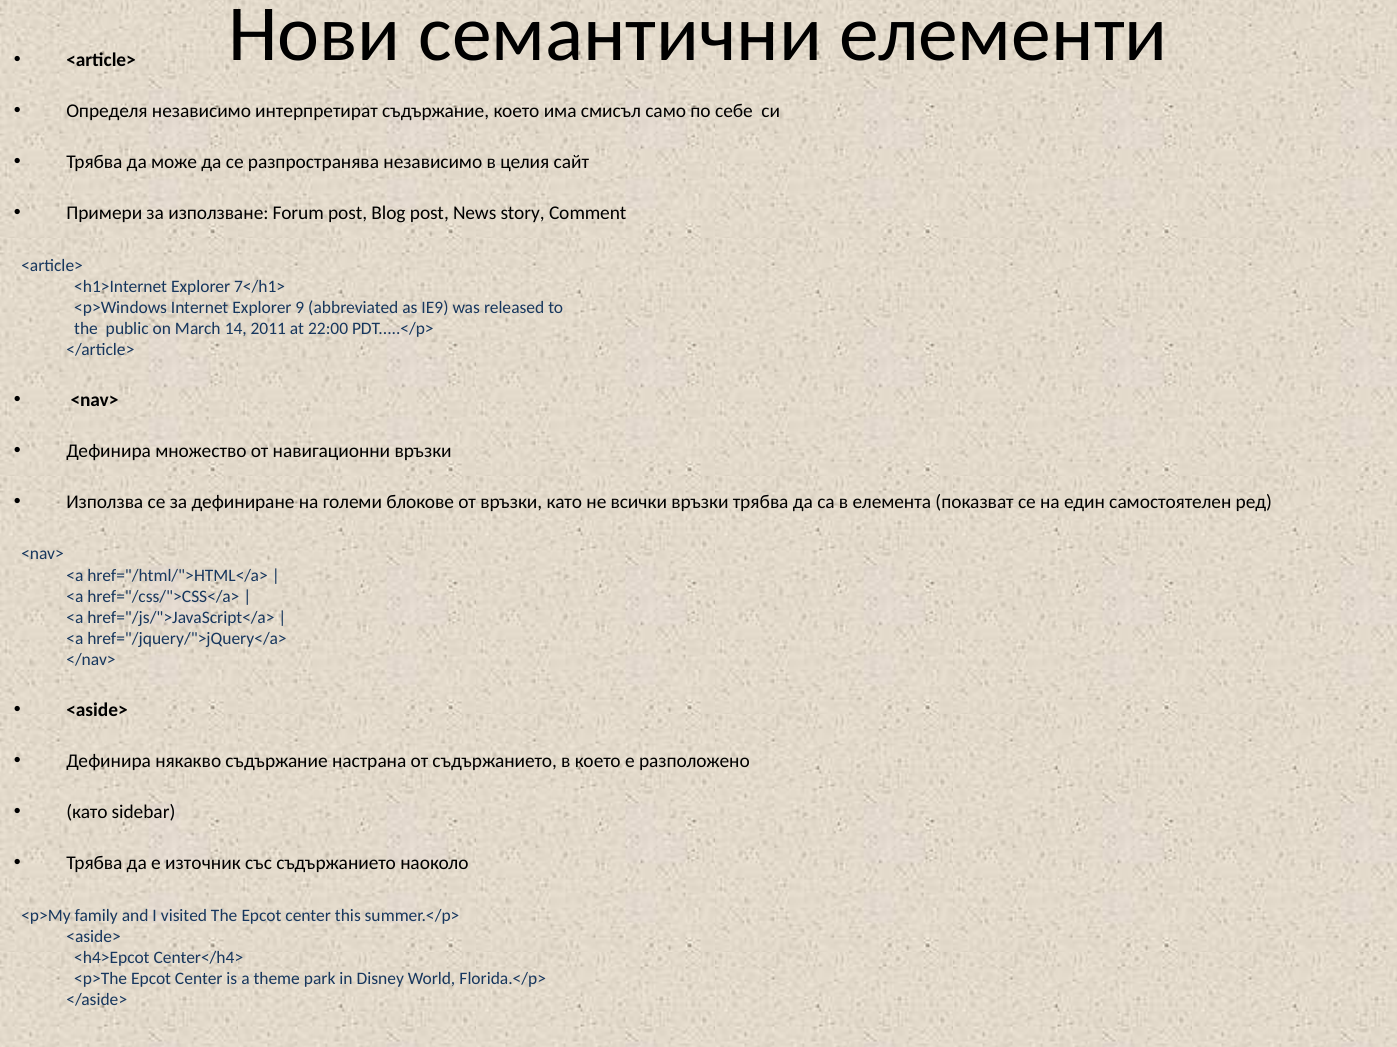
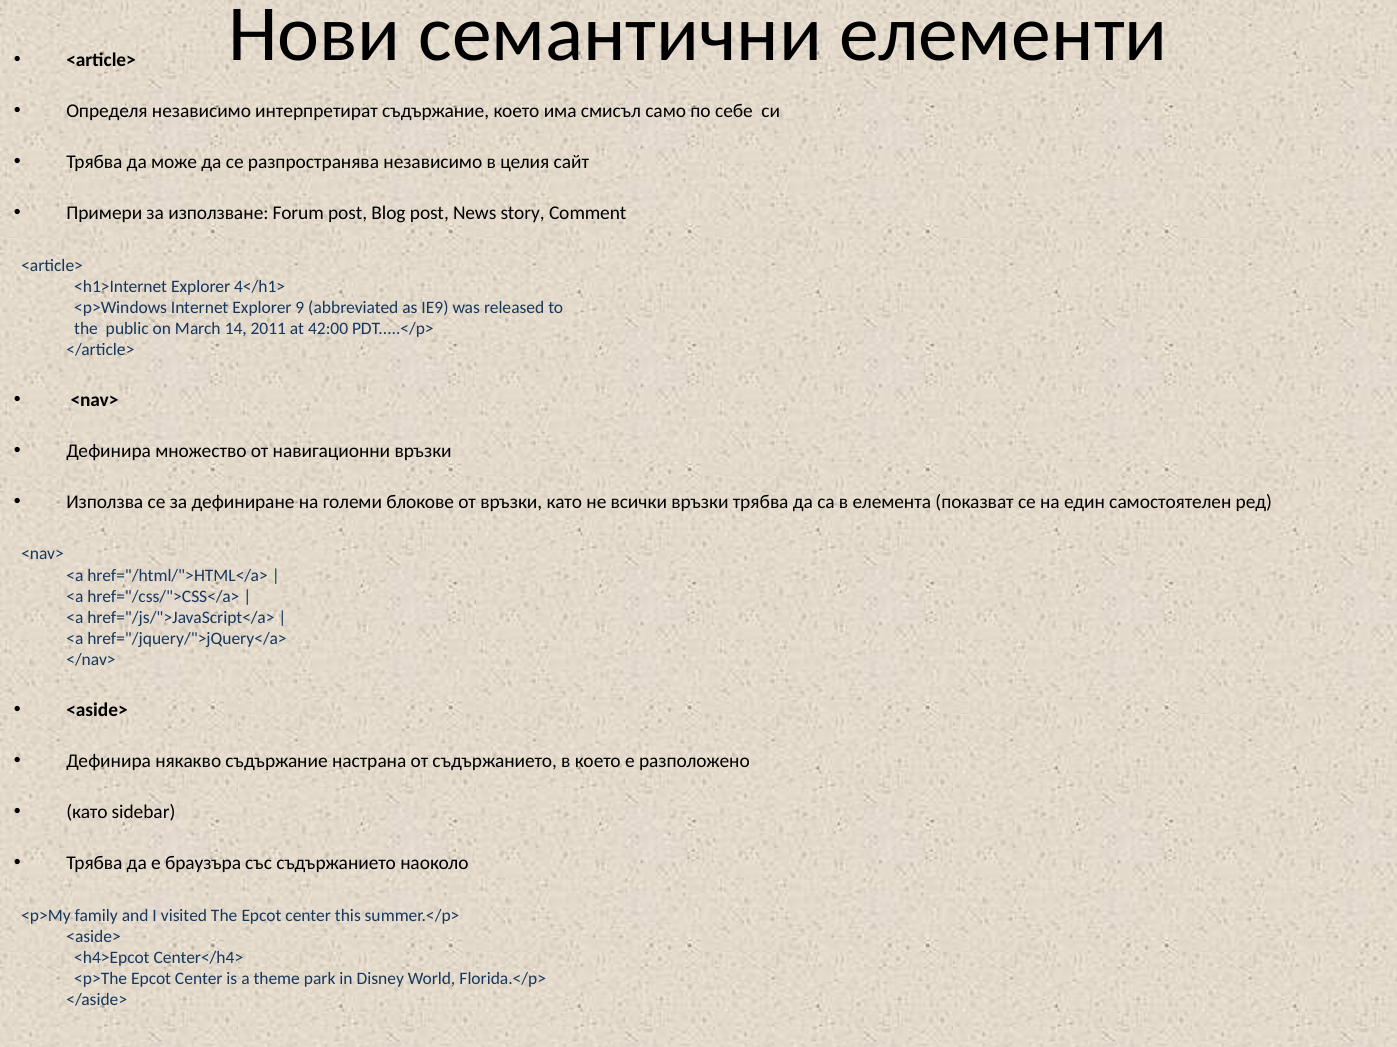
7</h1>: 7</h1> -> 4</h1> (260, 287)
22:00: 22:00 -> 42:00 (328, 329)
източник: източник -> браузъра (203, 864)
